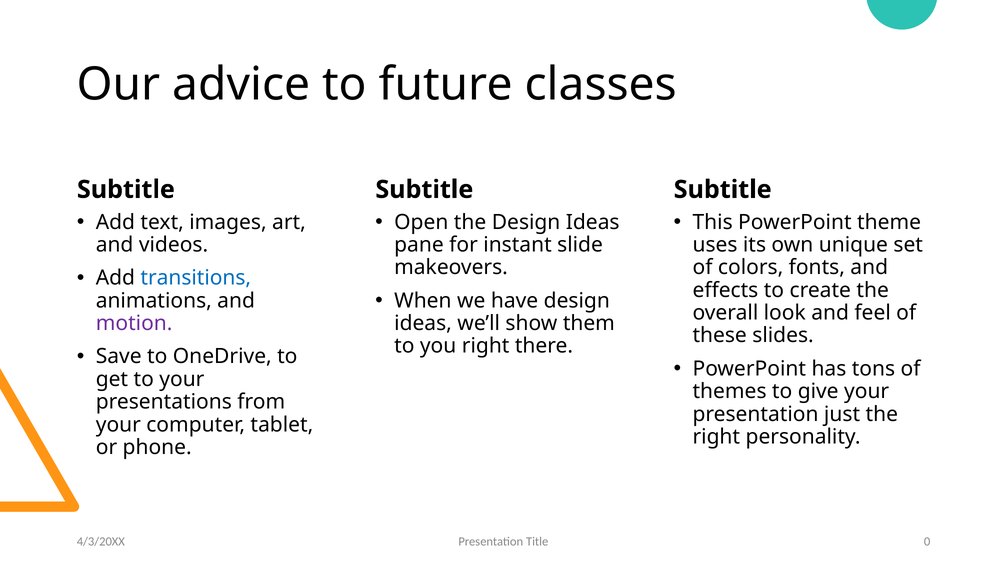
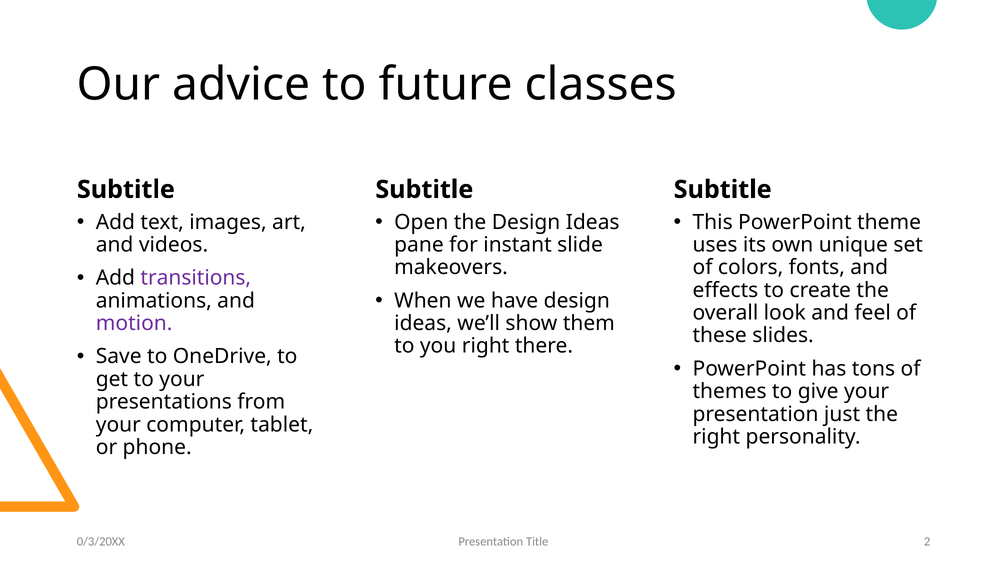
transitions colour: blue -> purple (196, 278)
4/3/20XX: 4/3/20XX -> 0/3/20XX (101, 541)
0: 0 -> 2 (927, 541)
